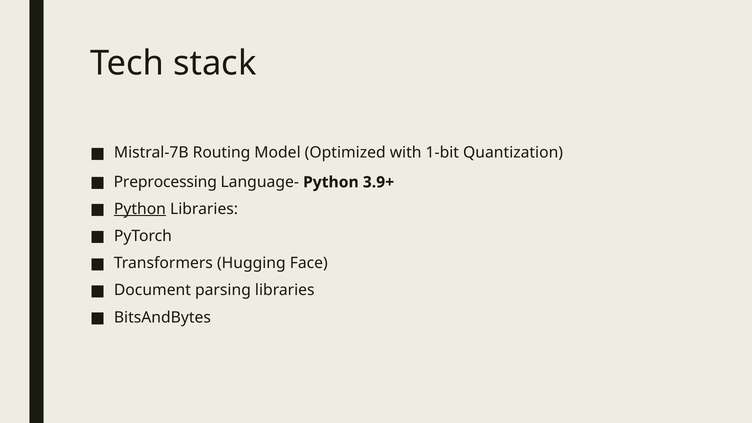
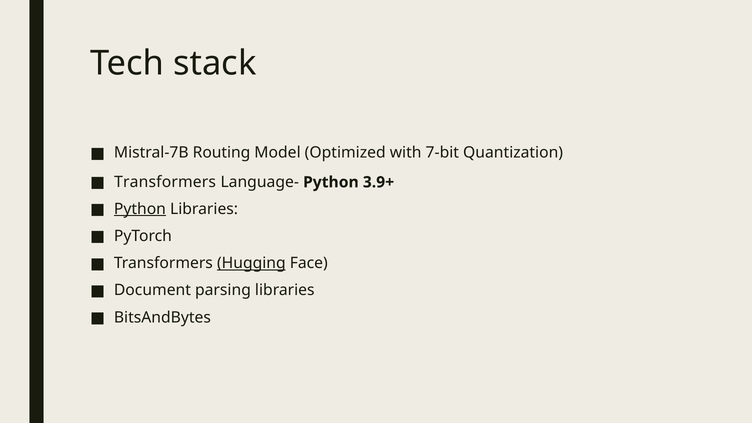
1-bit: 1-bit -> 7-bit (442, 153)
Preprocessing: Preprocessing -> Transformers (165, 182)
Hugging underline: none -> present (251, 263)
